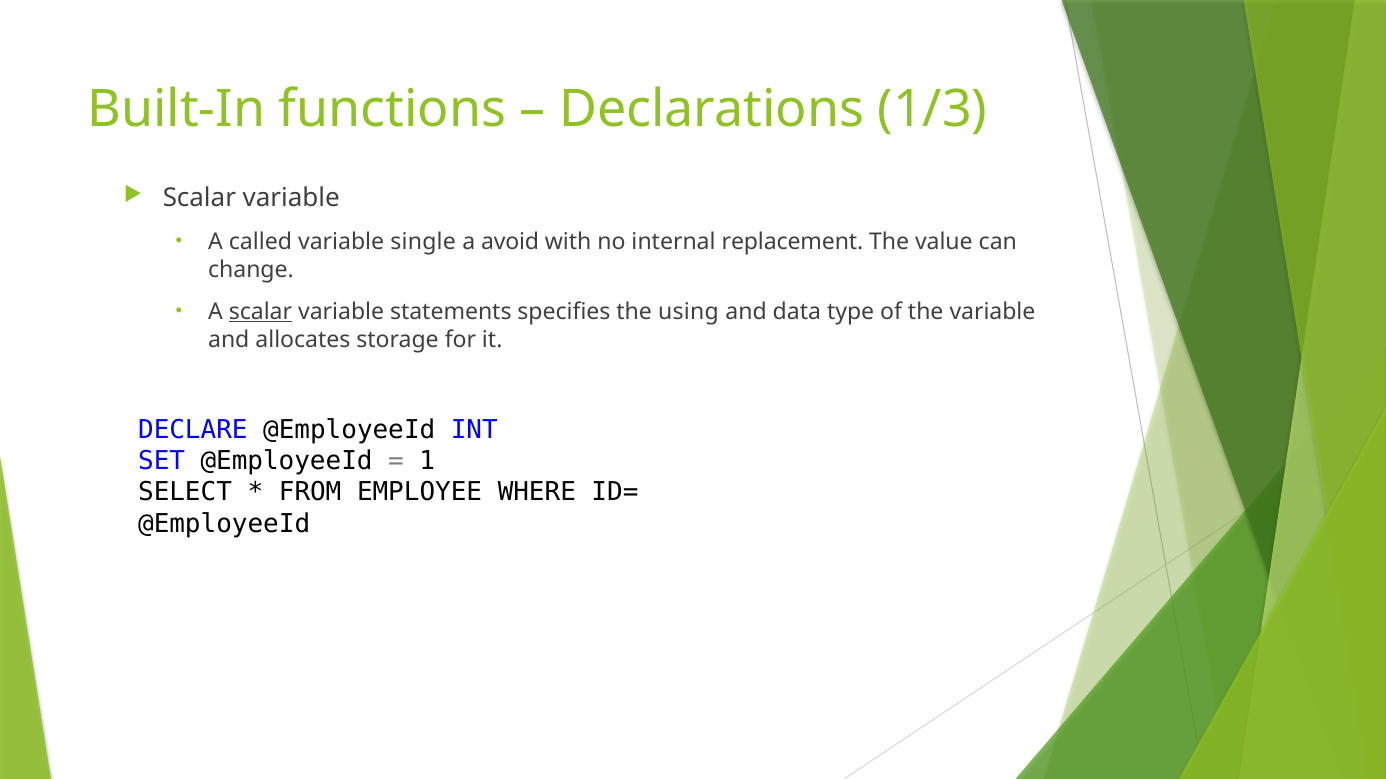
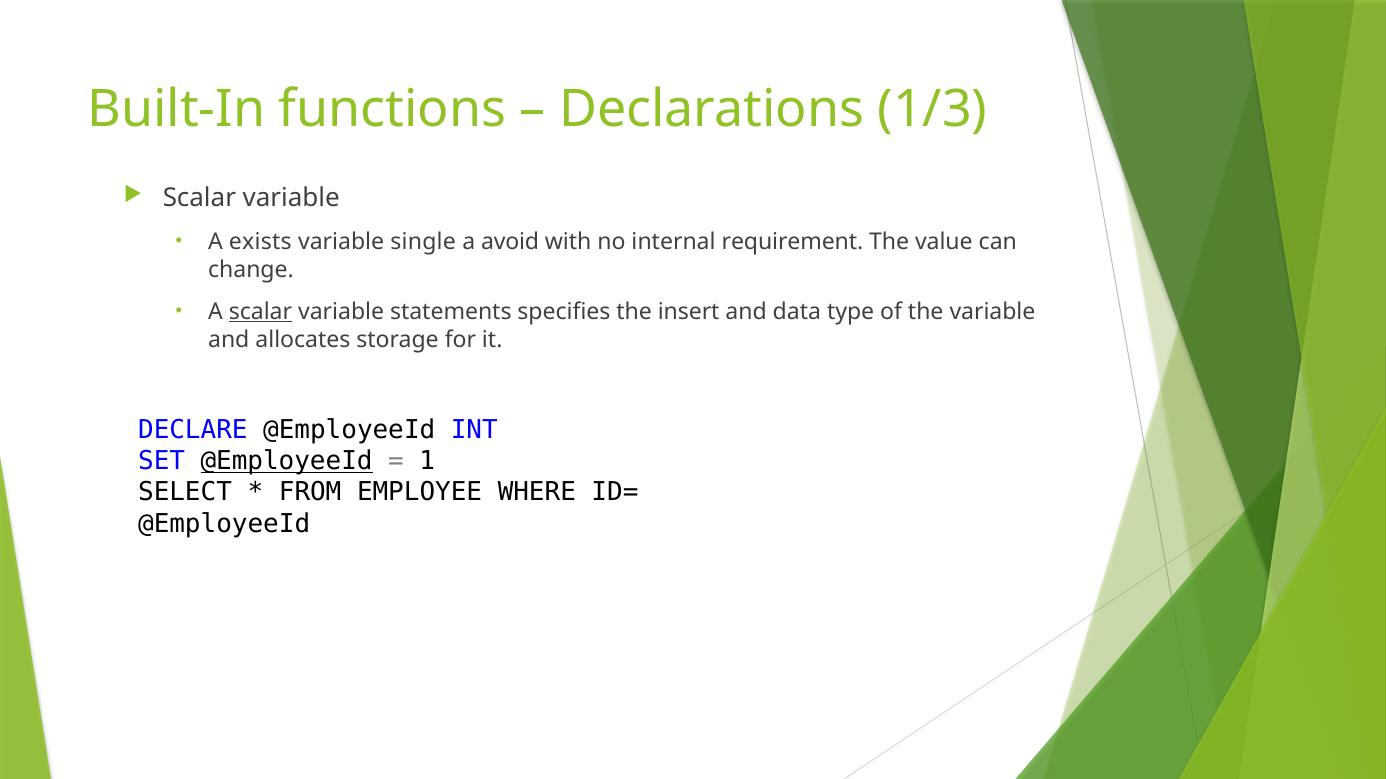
called: called -> exists (260, 242)
replacement: replacement -> requirement (792, 242)
using: using -> insert (689, 312)
@EmployeeId underline: none -> present (287, 461)
